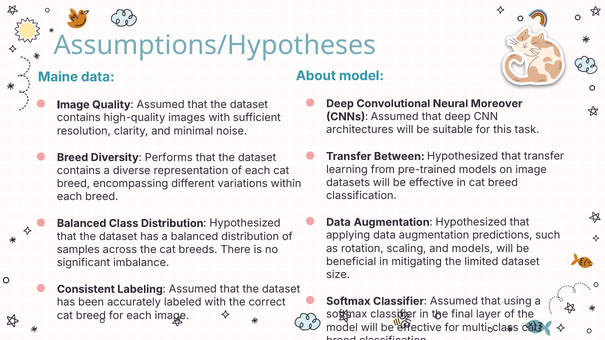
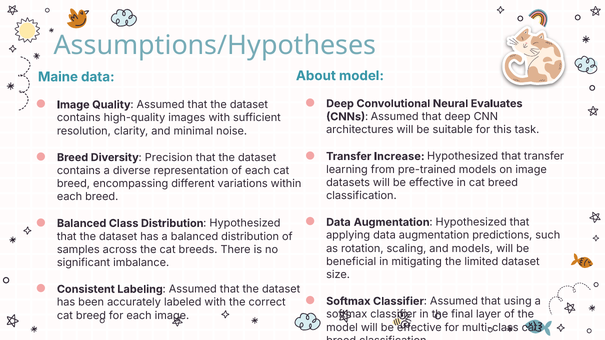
Moreover: Moreover -> Evaluates (497, 104)
Between: Between -> Increase (399, 157)
Performs: Performs -> Precision (169, 158)
